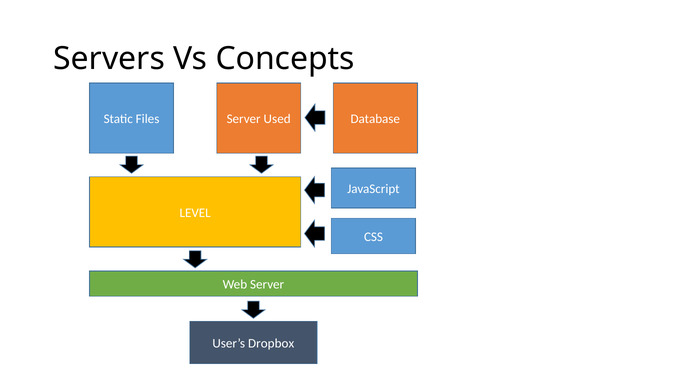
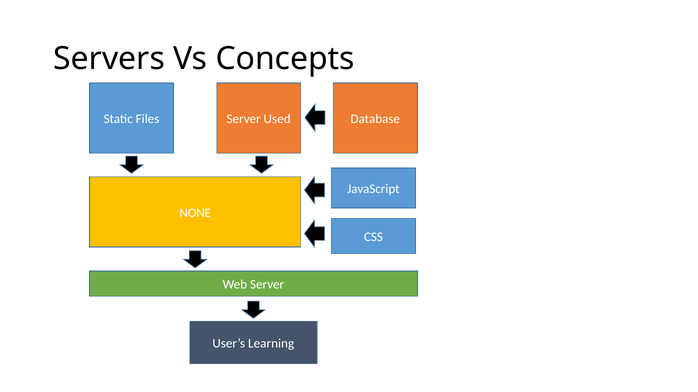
LEVEL: LEVEL -> NONE (195, 213)
Dropbox: Dropbox -> Learning (271, 344)
